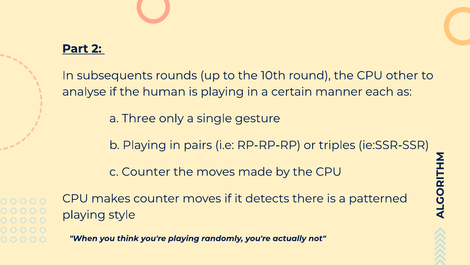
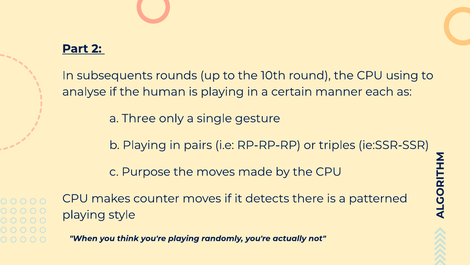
other: other -> using (402, 75)
c Counter: Counter -> Purpose (146, 171)
